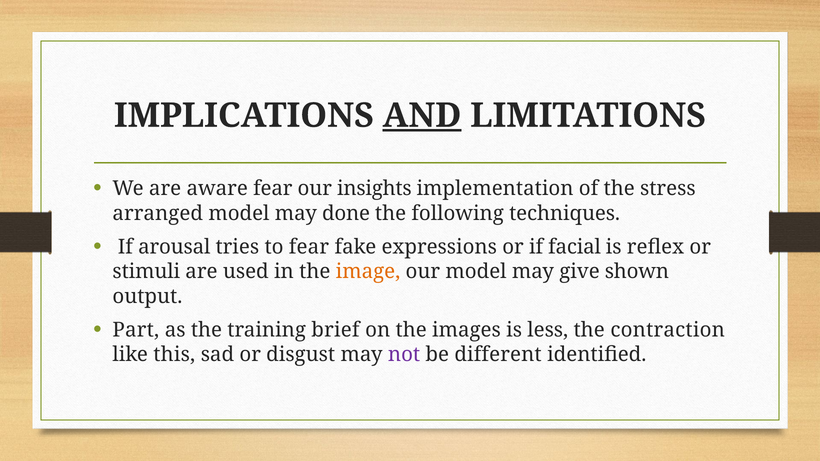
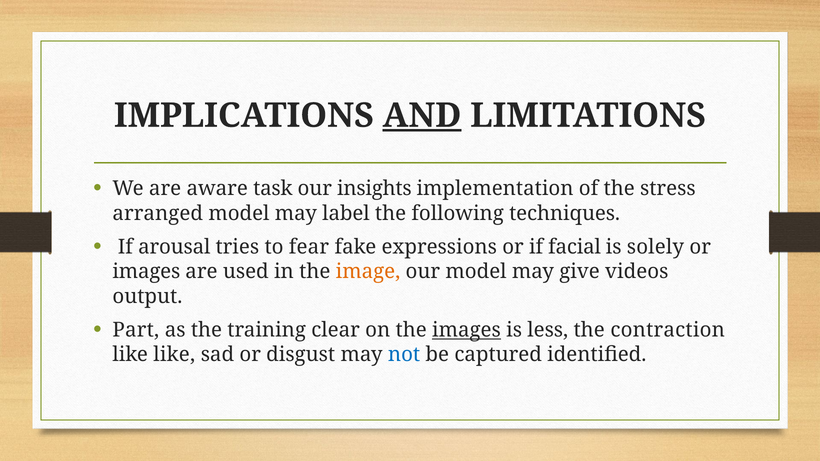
aware fear: fear -> task (273, 189)
done: done -> label (346, 213)
reﬂex: reﬂex -> solely (655, 247)
stimuli: stimuli -> images (146, 272)
shown: shown -> videos (637, 272)
brief: brief -> clear (336, 330)
images underline: none -> present (466, 330)
like this: this -> like (174, 355)
not colour: purple -> blue (404, 355)
different: different -> captured (498, 355)
